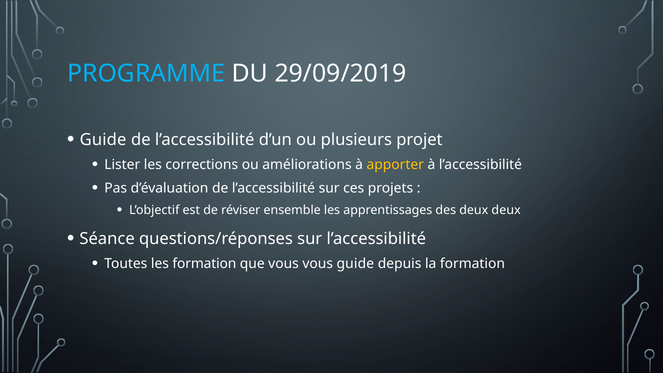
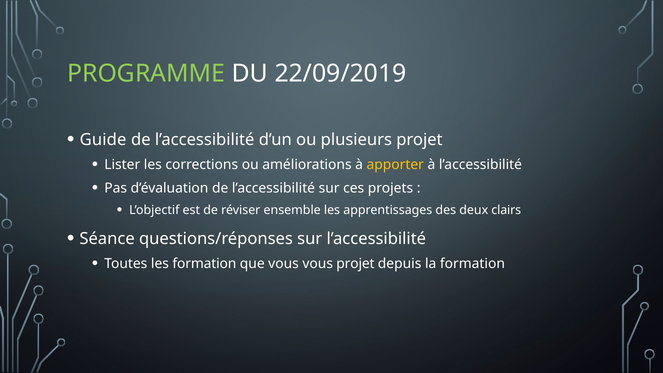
PROGRAMME colour: light blue -> light green (146, 74)
29/09/2019: 29/09/2019 -> 22/09/2019 (341, 74)
deux deux: deux -> clairs (506, 210)
vous guide: guide -> projet (355, 263)
